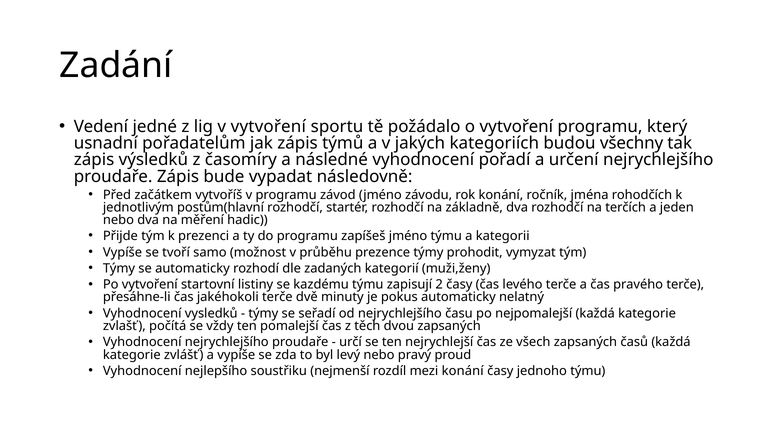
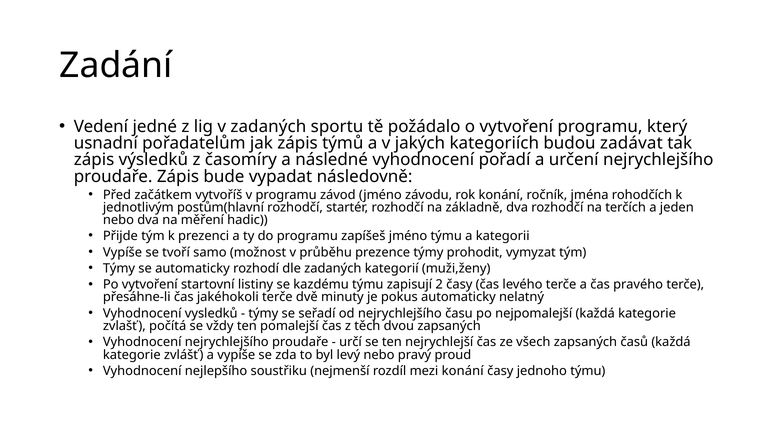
v vytvoření: vytvoření -> zadaných (268, 127)
všechny: všechny -> zadávat (631, 143)
